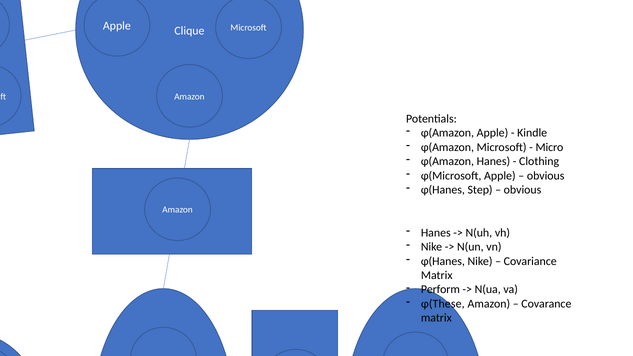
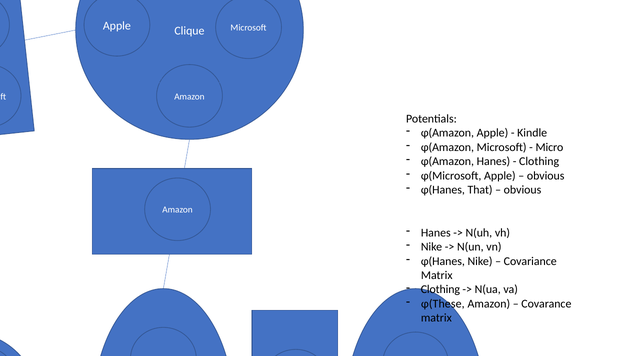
Step: Step -> That (480, 190)
Perform: Perform -> Clothing (440, 290)
